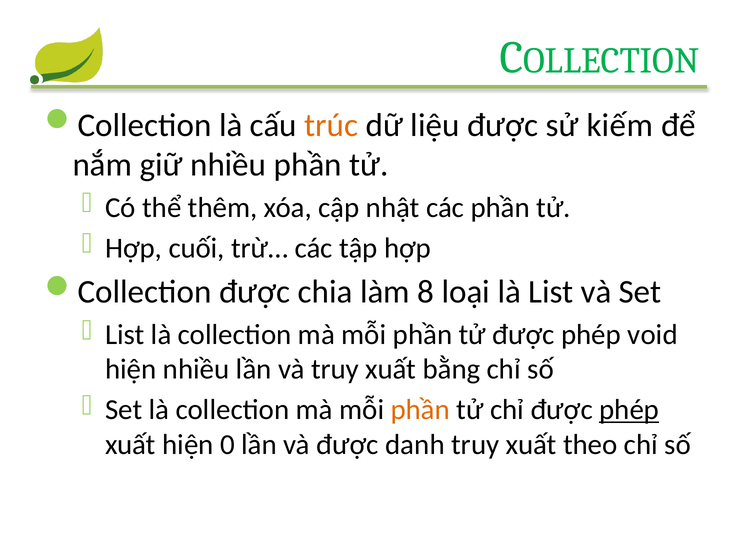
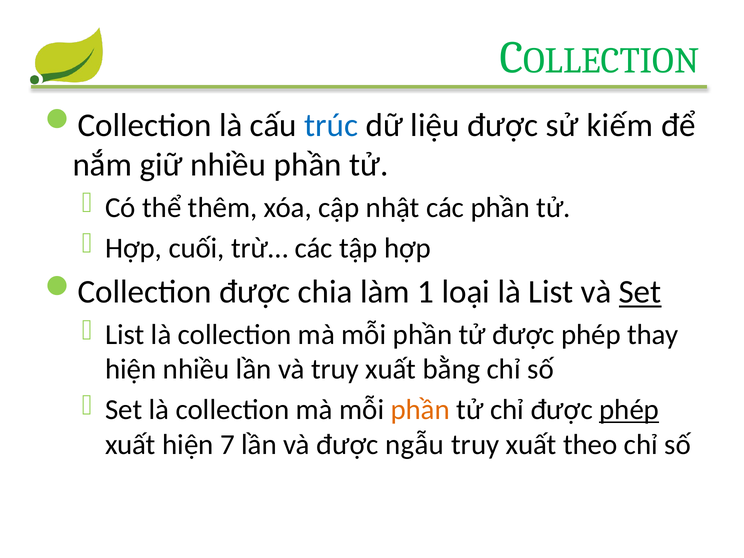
trúc colour: orange -> blue (331, 125)
8: 8 -> 1 (426, 292)
Set underline: none -> present (640, 292)
void: void -> thay (653, 335)
0: 0 -> 7 (227, 444)
danh: danh -> ngẫu (415, 444)
